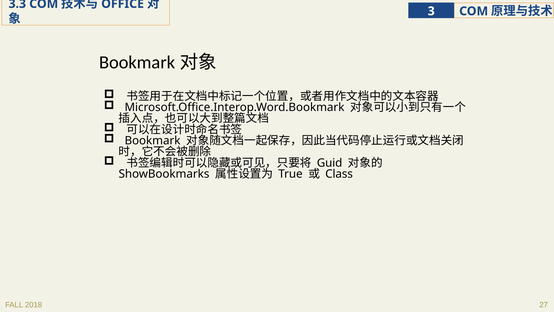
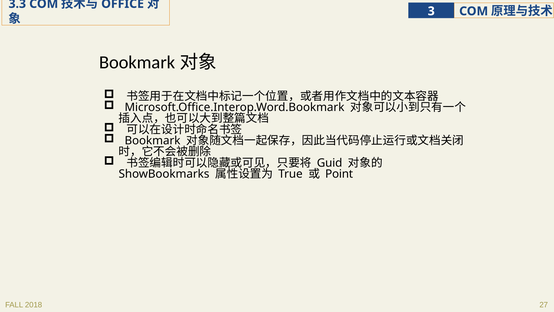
Class: Class -> Point (339, 174)
